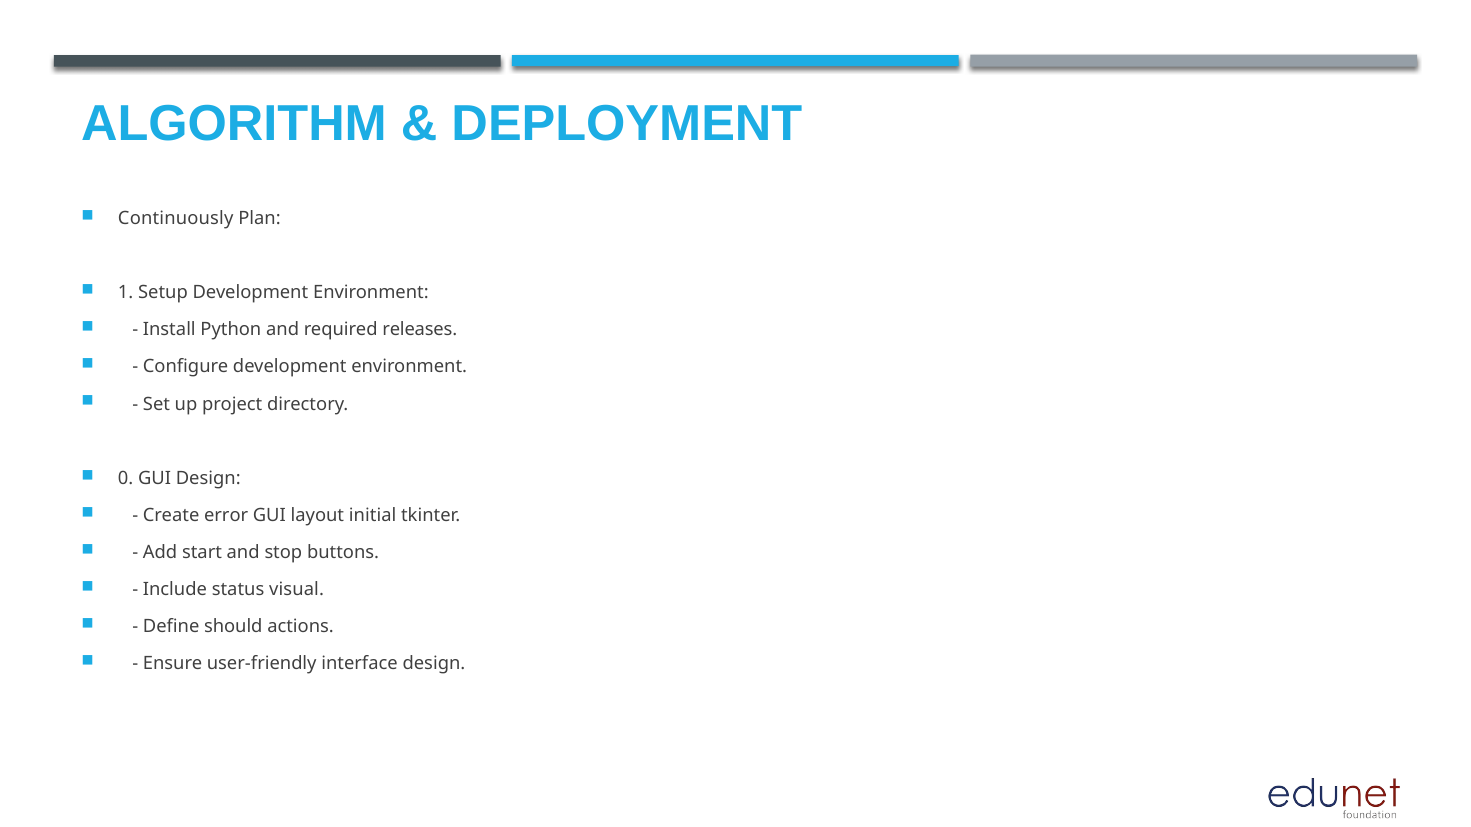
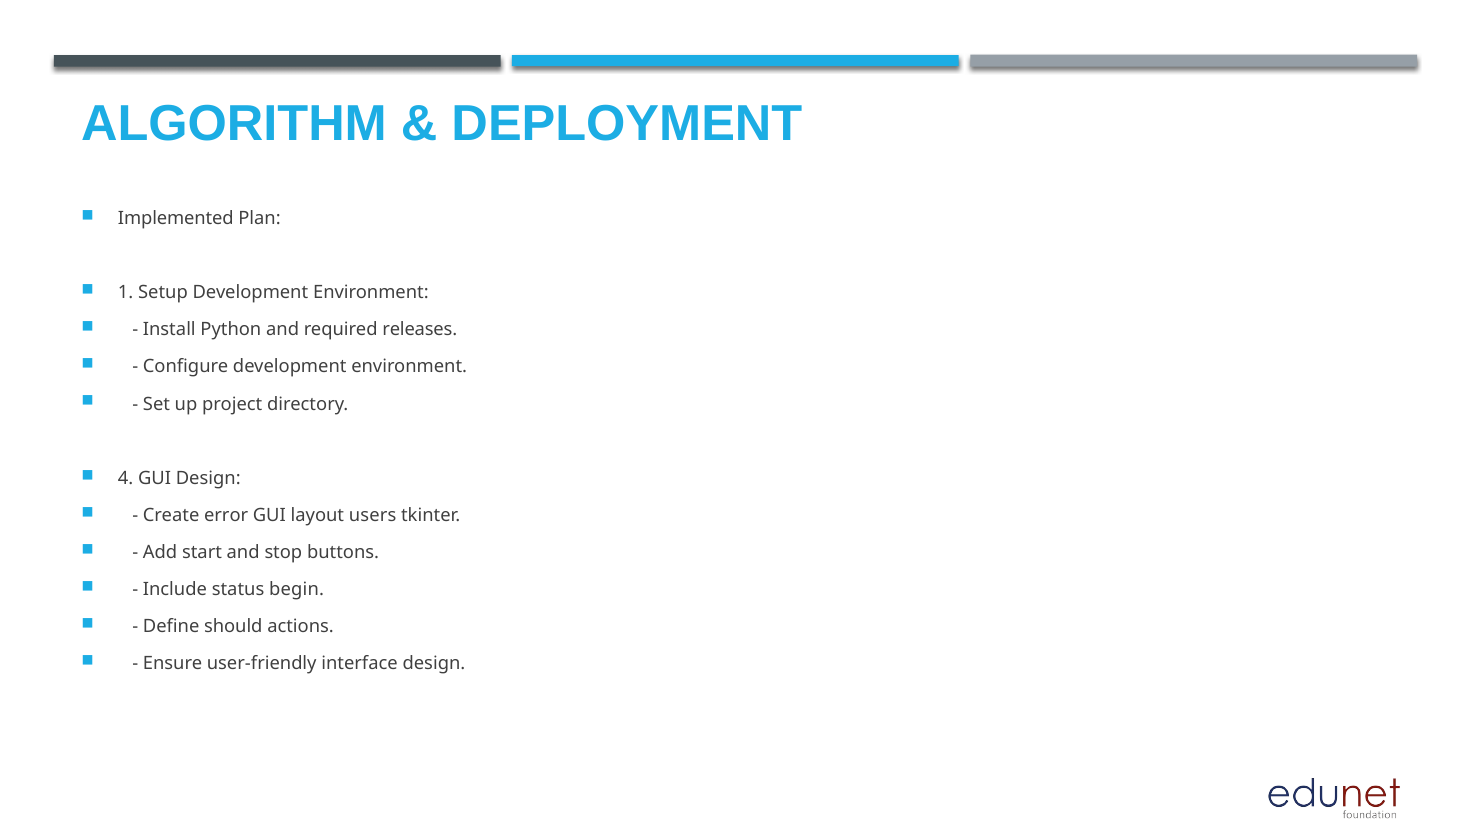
Continuously: Continuously -> Implemented (176, 219)
0: 0 -> 4 (126, 478)
initial: initial -> users (373, 516)
visual: visual -> begin (297, 590)
